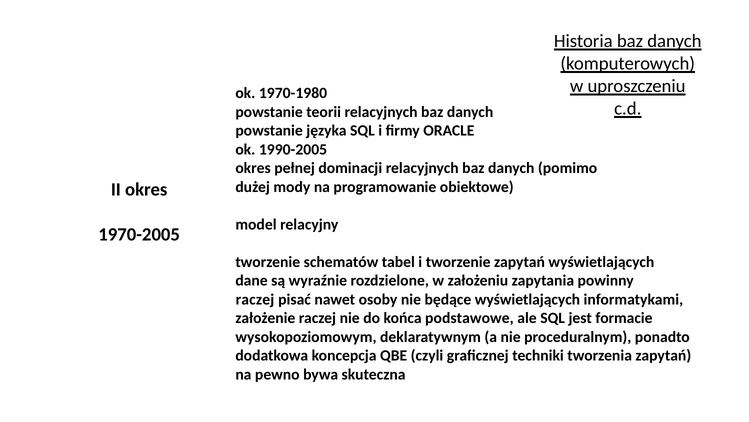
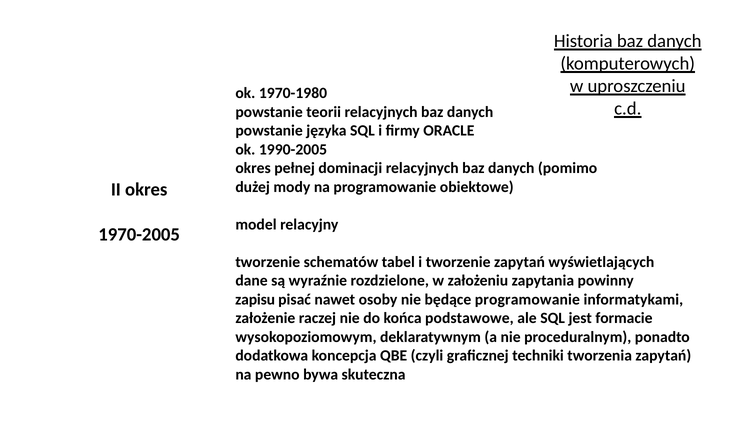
raczej: raczej -> zapisu (255, 299)
będące wyświetlających: wyświetlających -> programowanie (527, 299)
